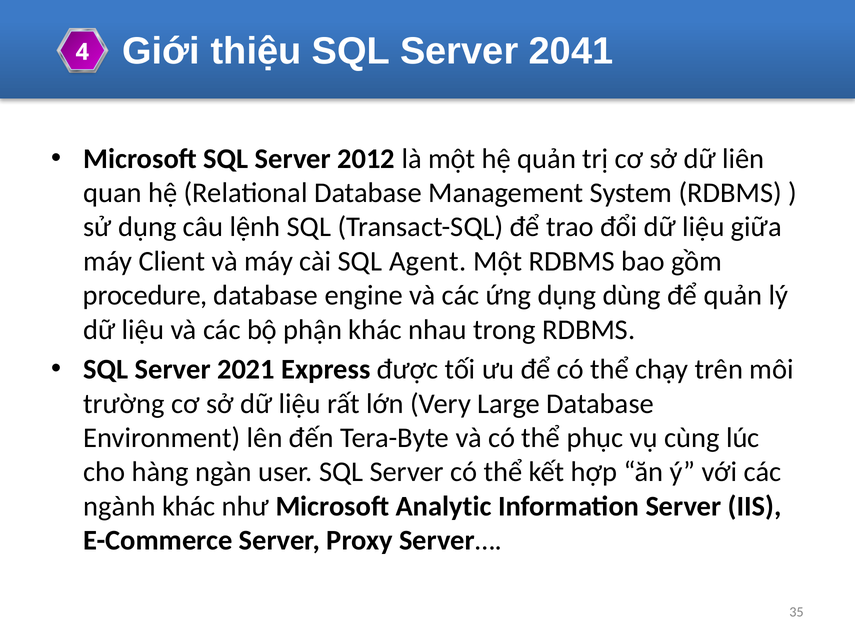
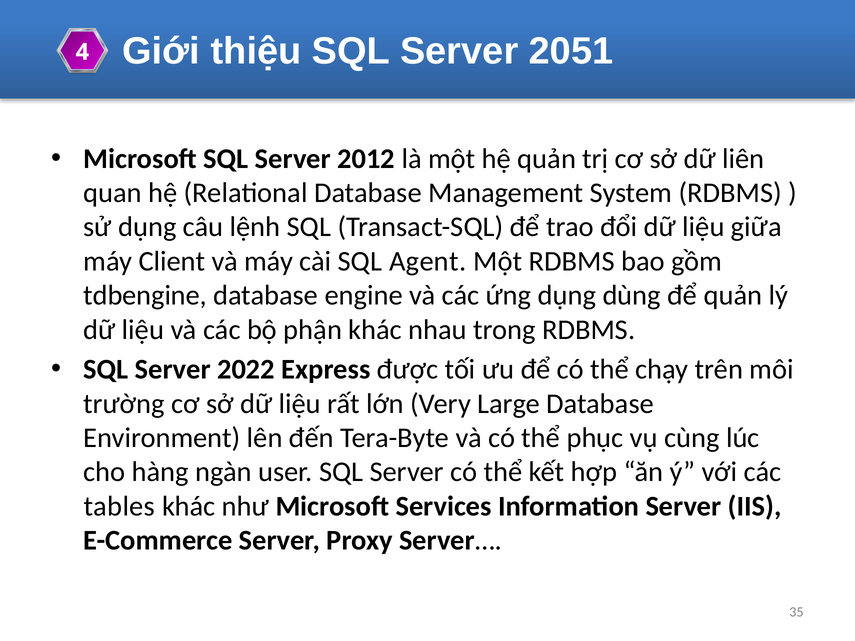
2041: 2041 -> 2051 (571, 51)
procedure: procedure -> tdbengine (145, 296)
2021: 2021 -> 2022 (246, 370)
ngành: ngành -> tables (119, 506)
Analytic: Analytic -> Services (444, 506)
